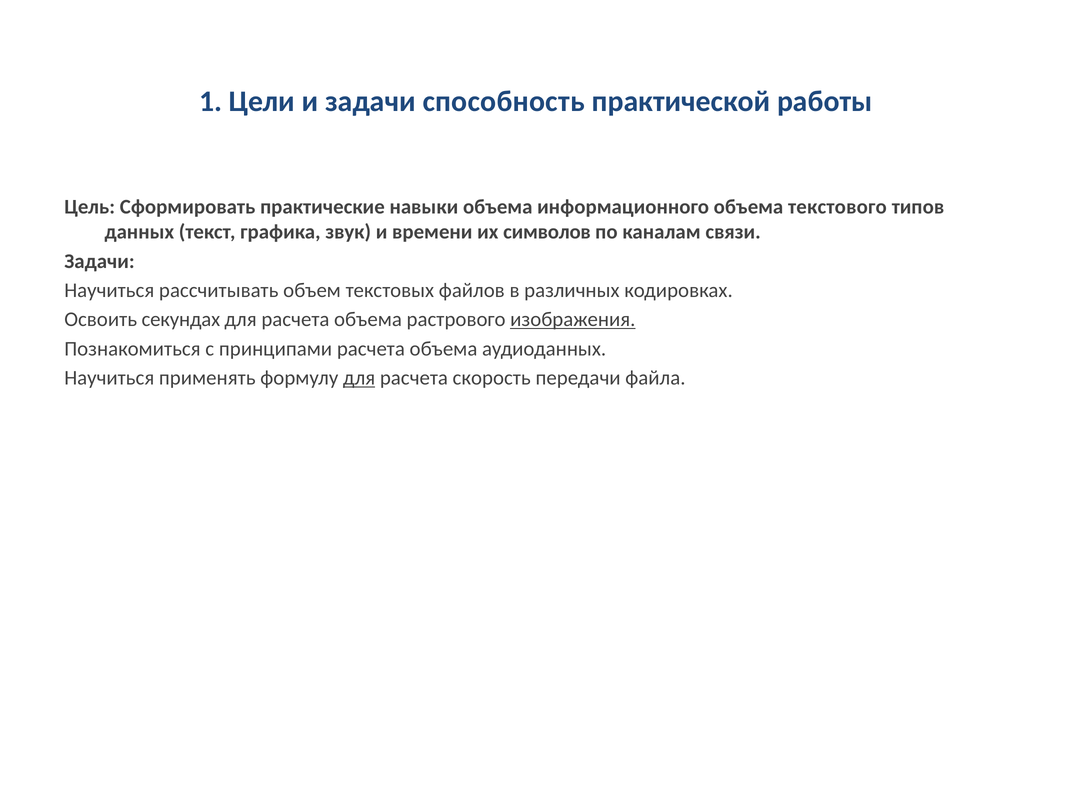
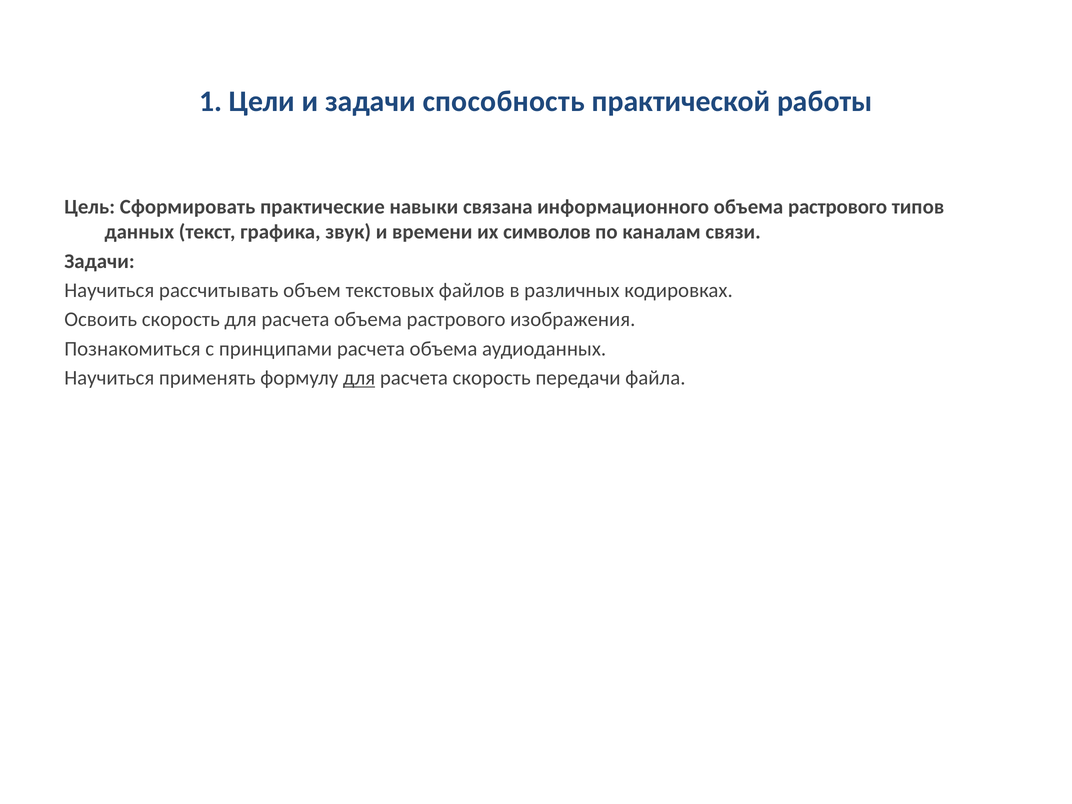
навыки объема: объема -> связана (498, 207)
информационного объема текстового: текстового -> растрового (838, 207)
Освоить секундах: секундах -> скорость (181, 320)
изображения underline: present -> none (573, 320)
